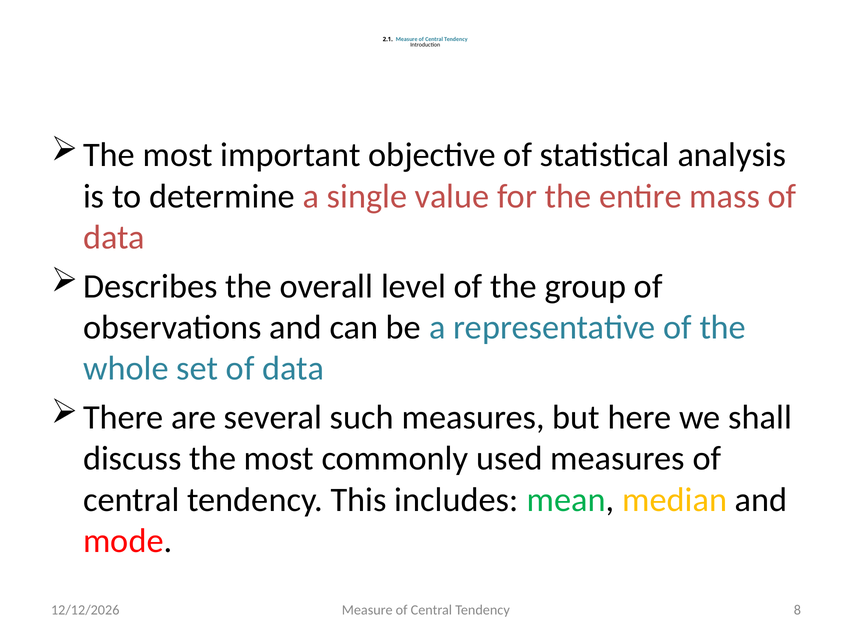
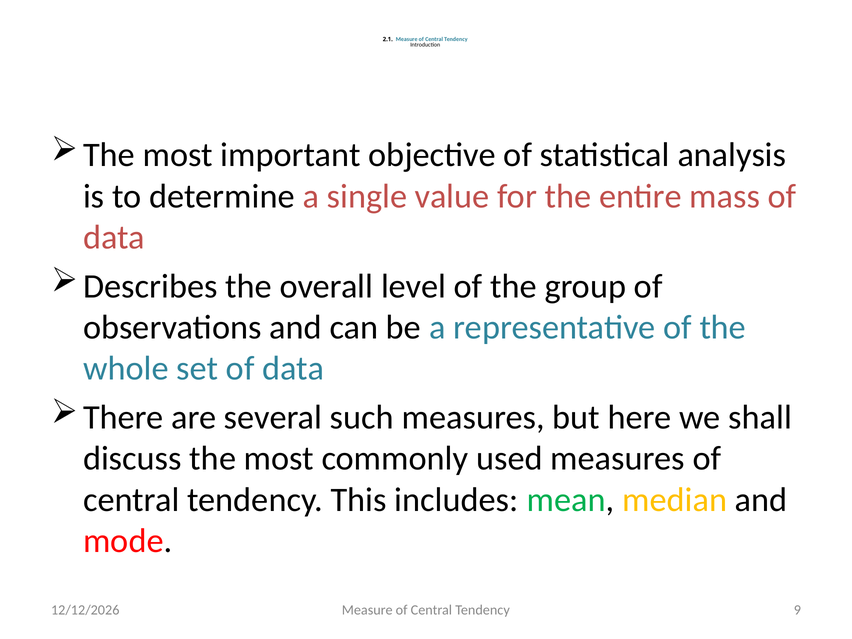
8: 8 -> 9 (797, 610)
